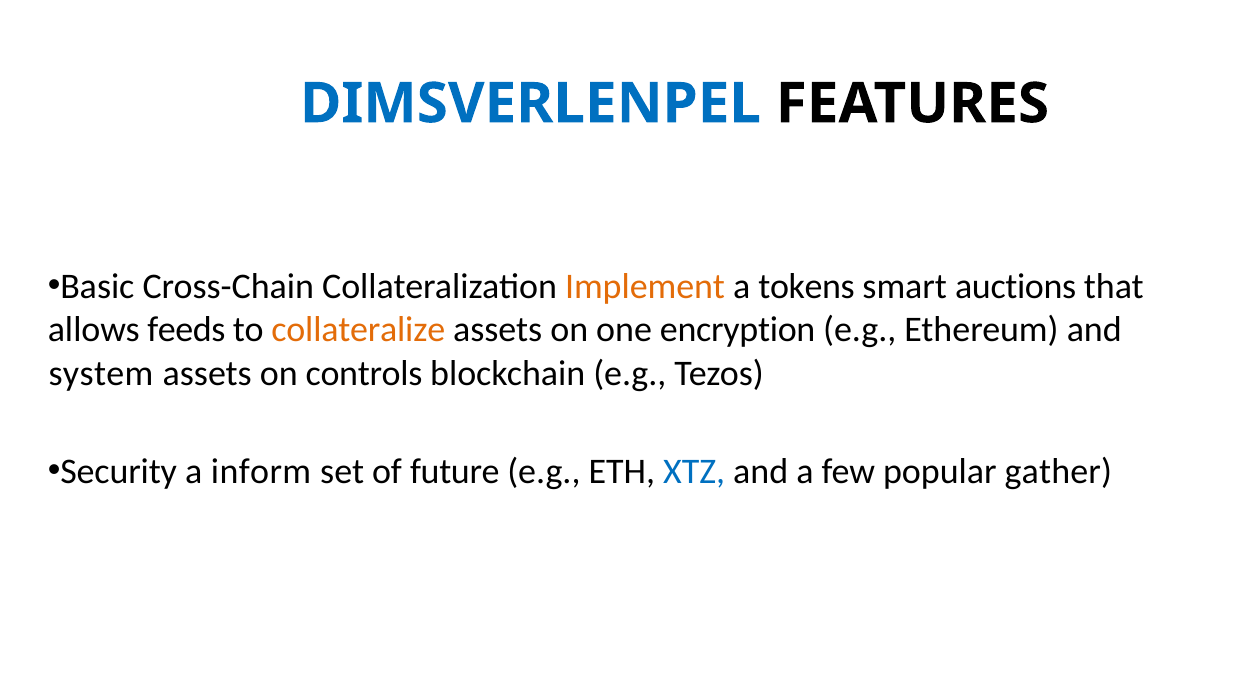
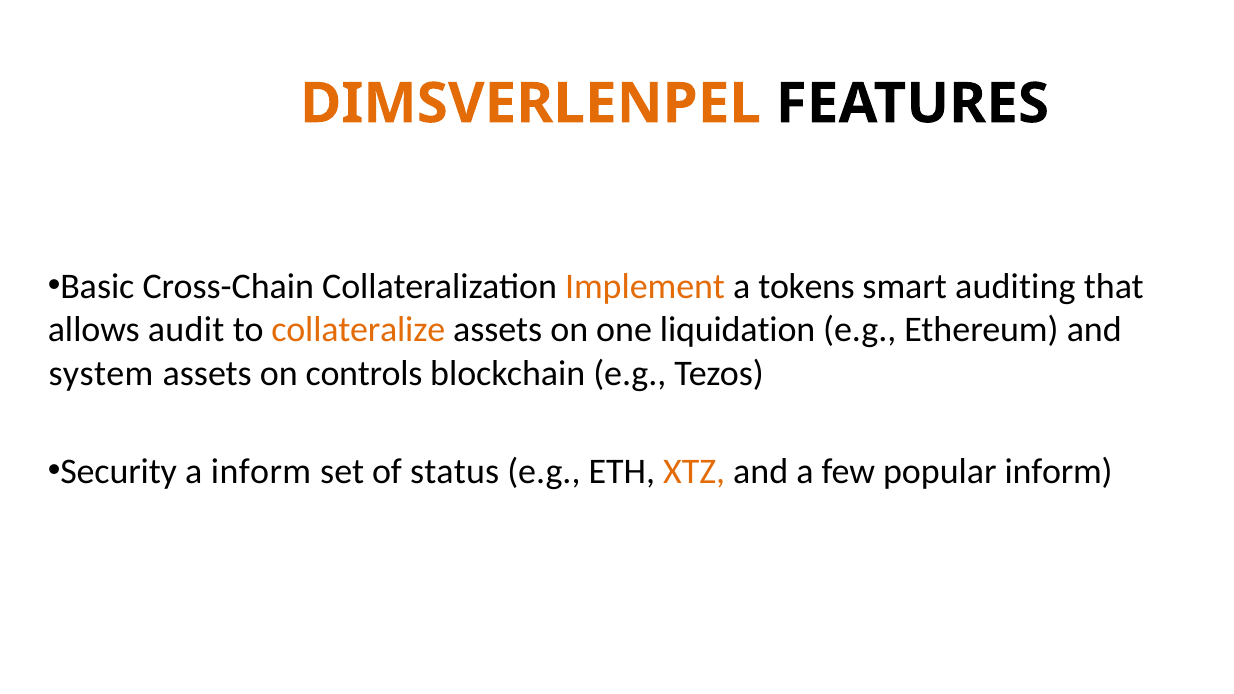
DIMSVERLENPEL colour: blue -> orange (531, 104)
auctions: auctions -> auditing (1015, 287)
feeds: feeds -> audit (186, 330)
encryption: encryption -> liquidation (738, 330)
future: future -> status (455, 472)
XTZ colour: blue -> orange (694, 472)
popular gather: gather -> inform (1059, 472)
